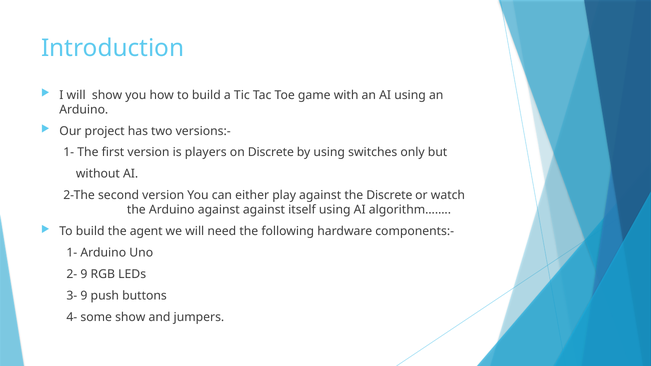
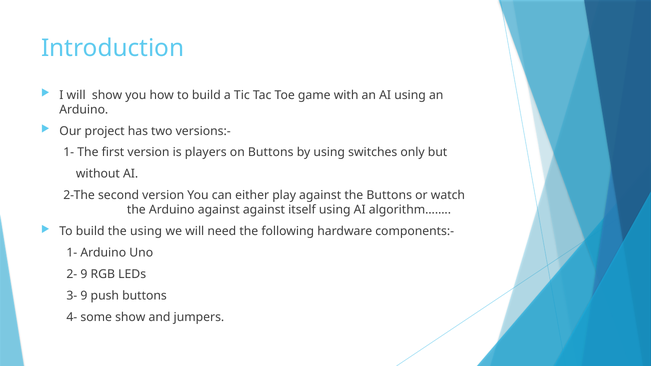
on Discrete: Discrete -> Buttons (271, 153)
the Discrete: Discrete -> Buttons (389, 195)
the agent: agent -> using (146, 231)
